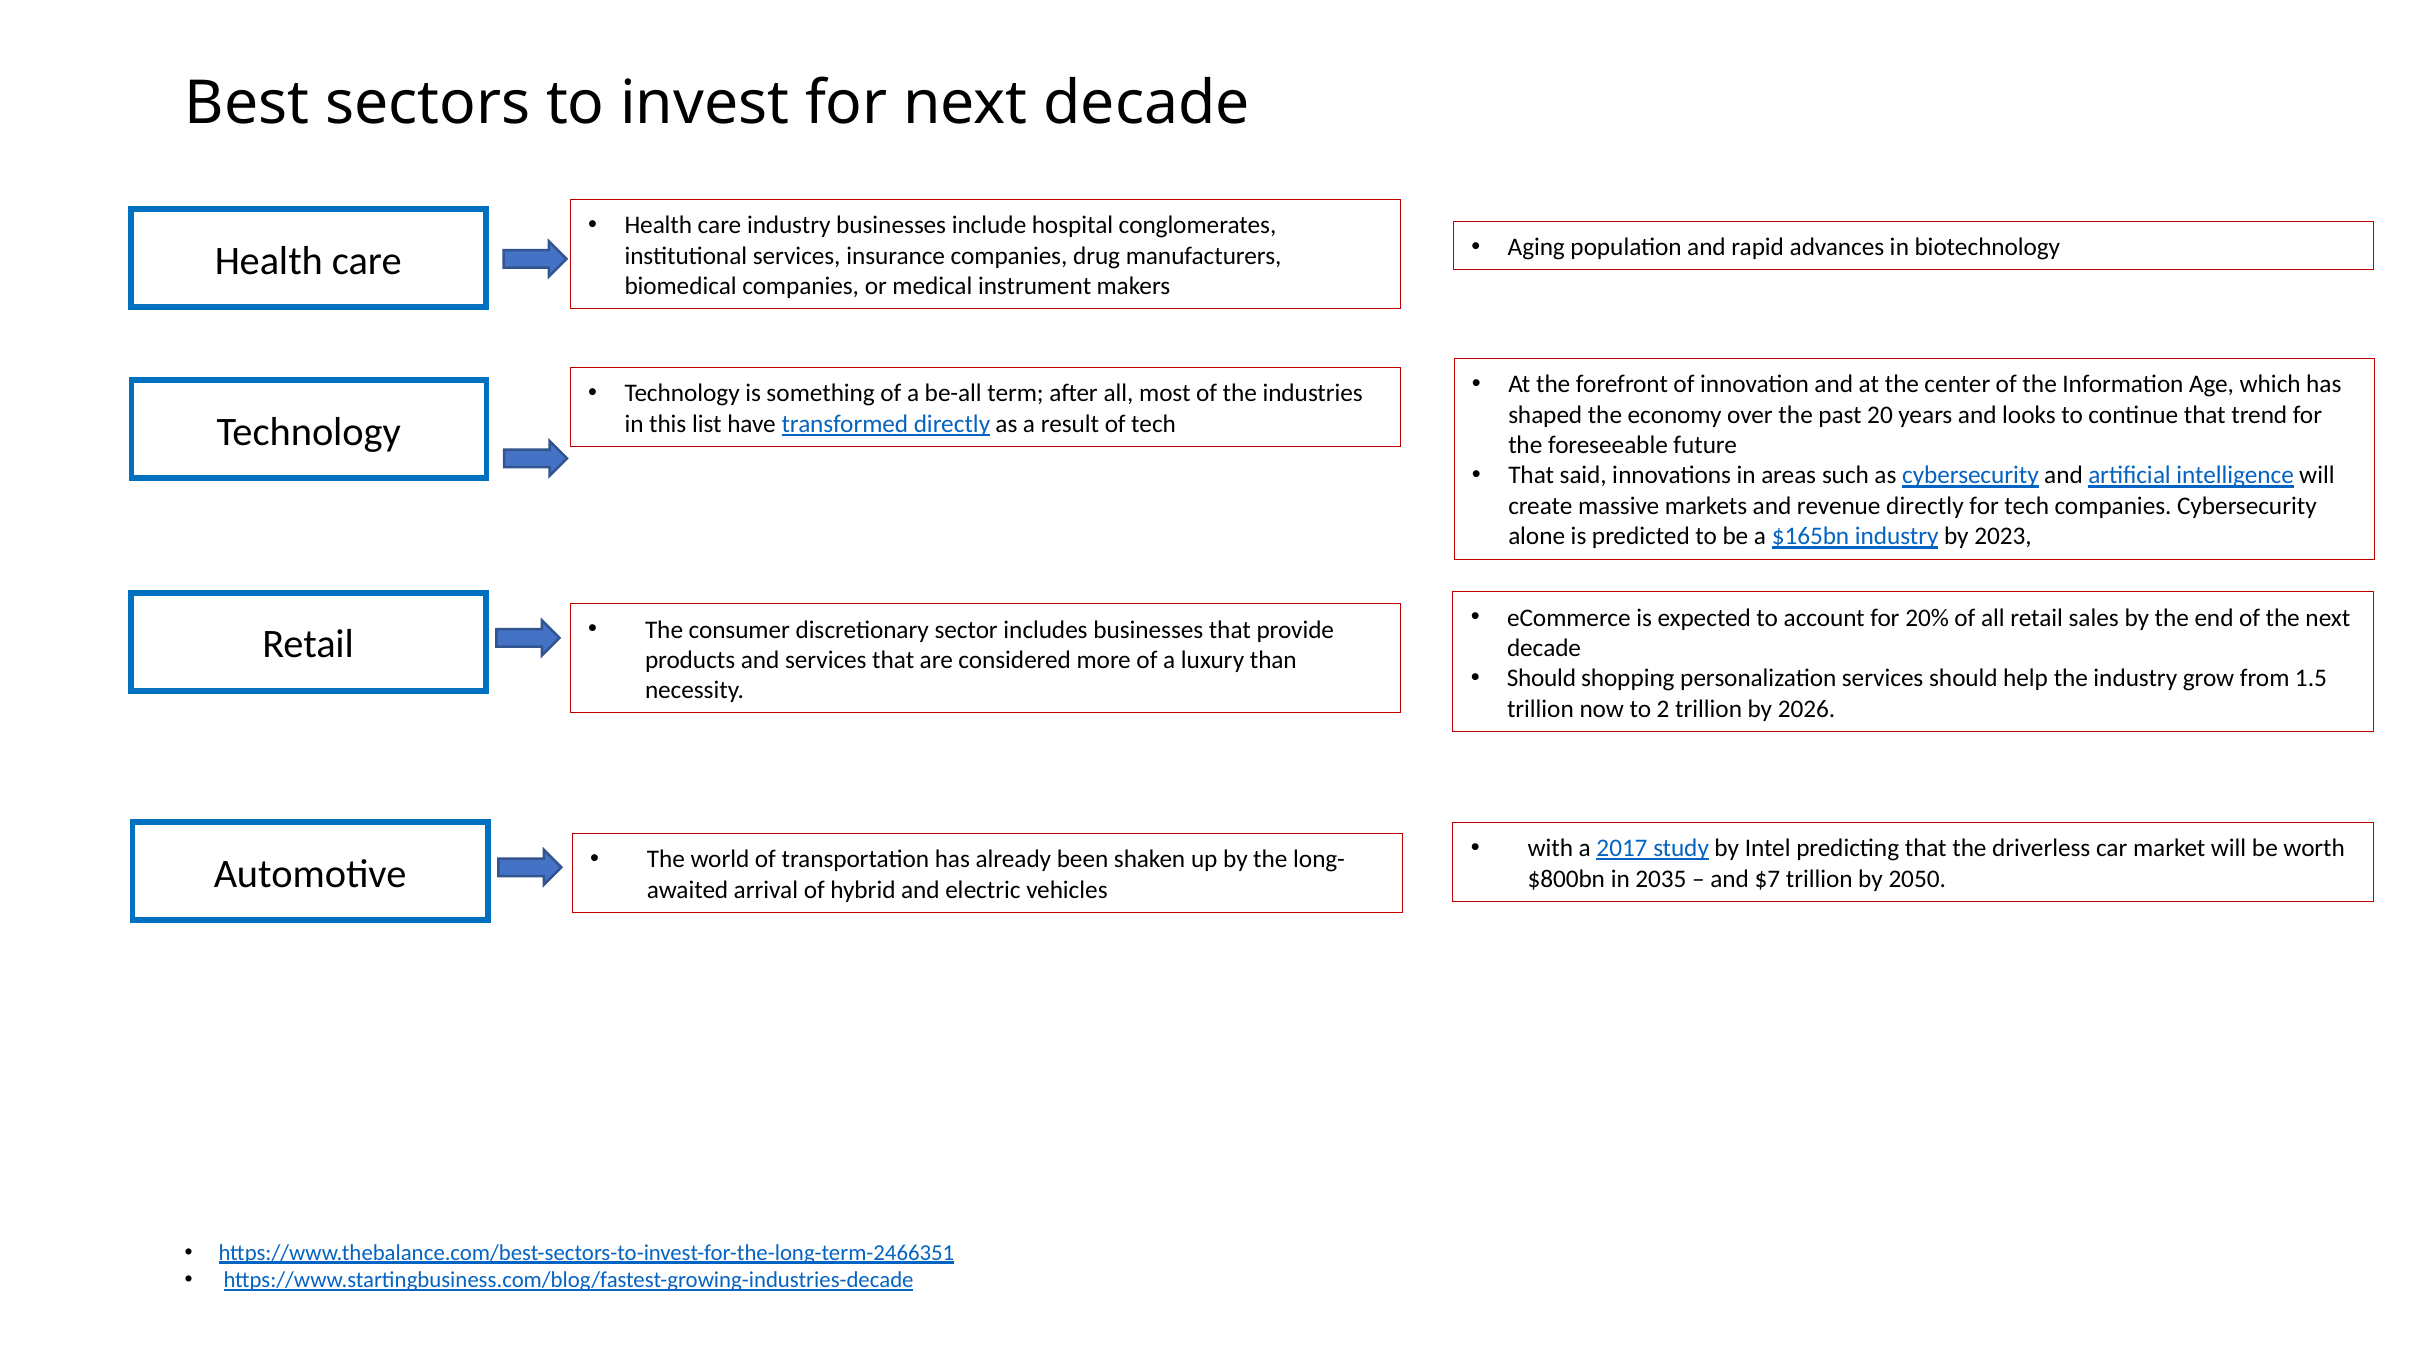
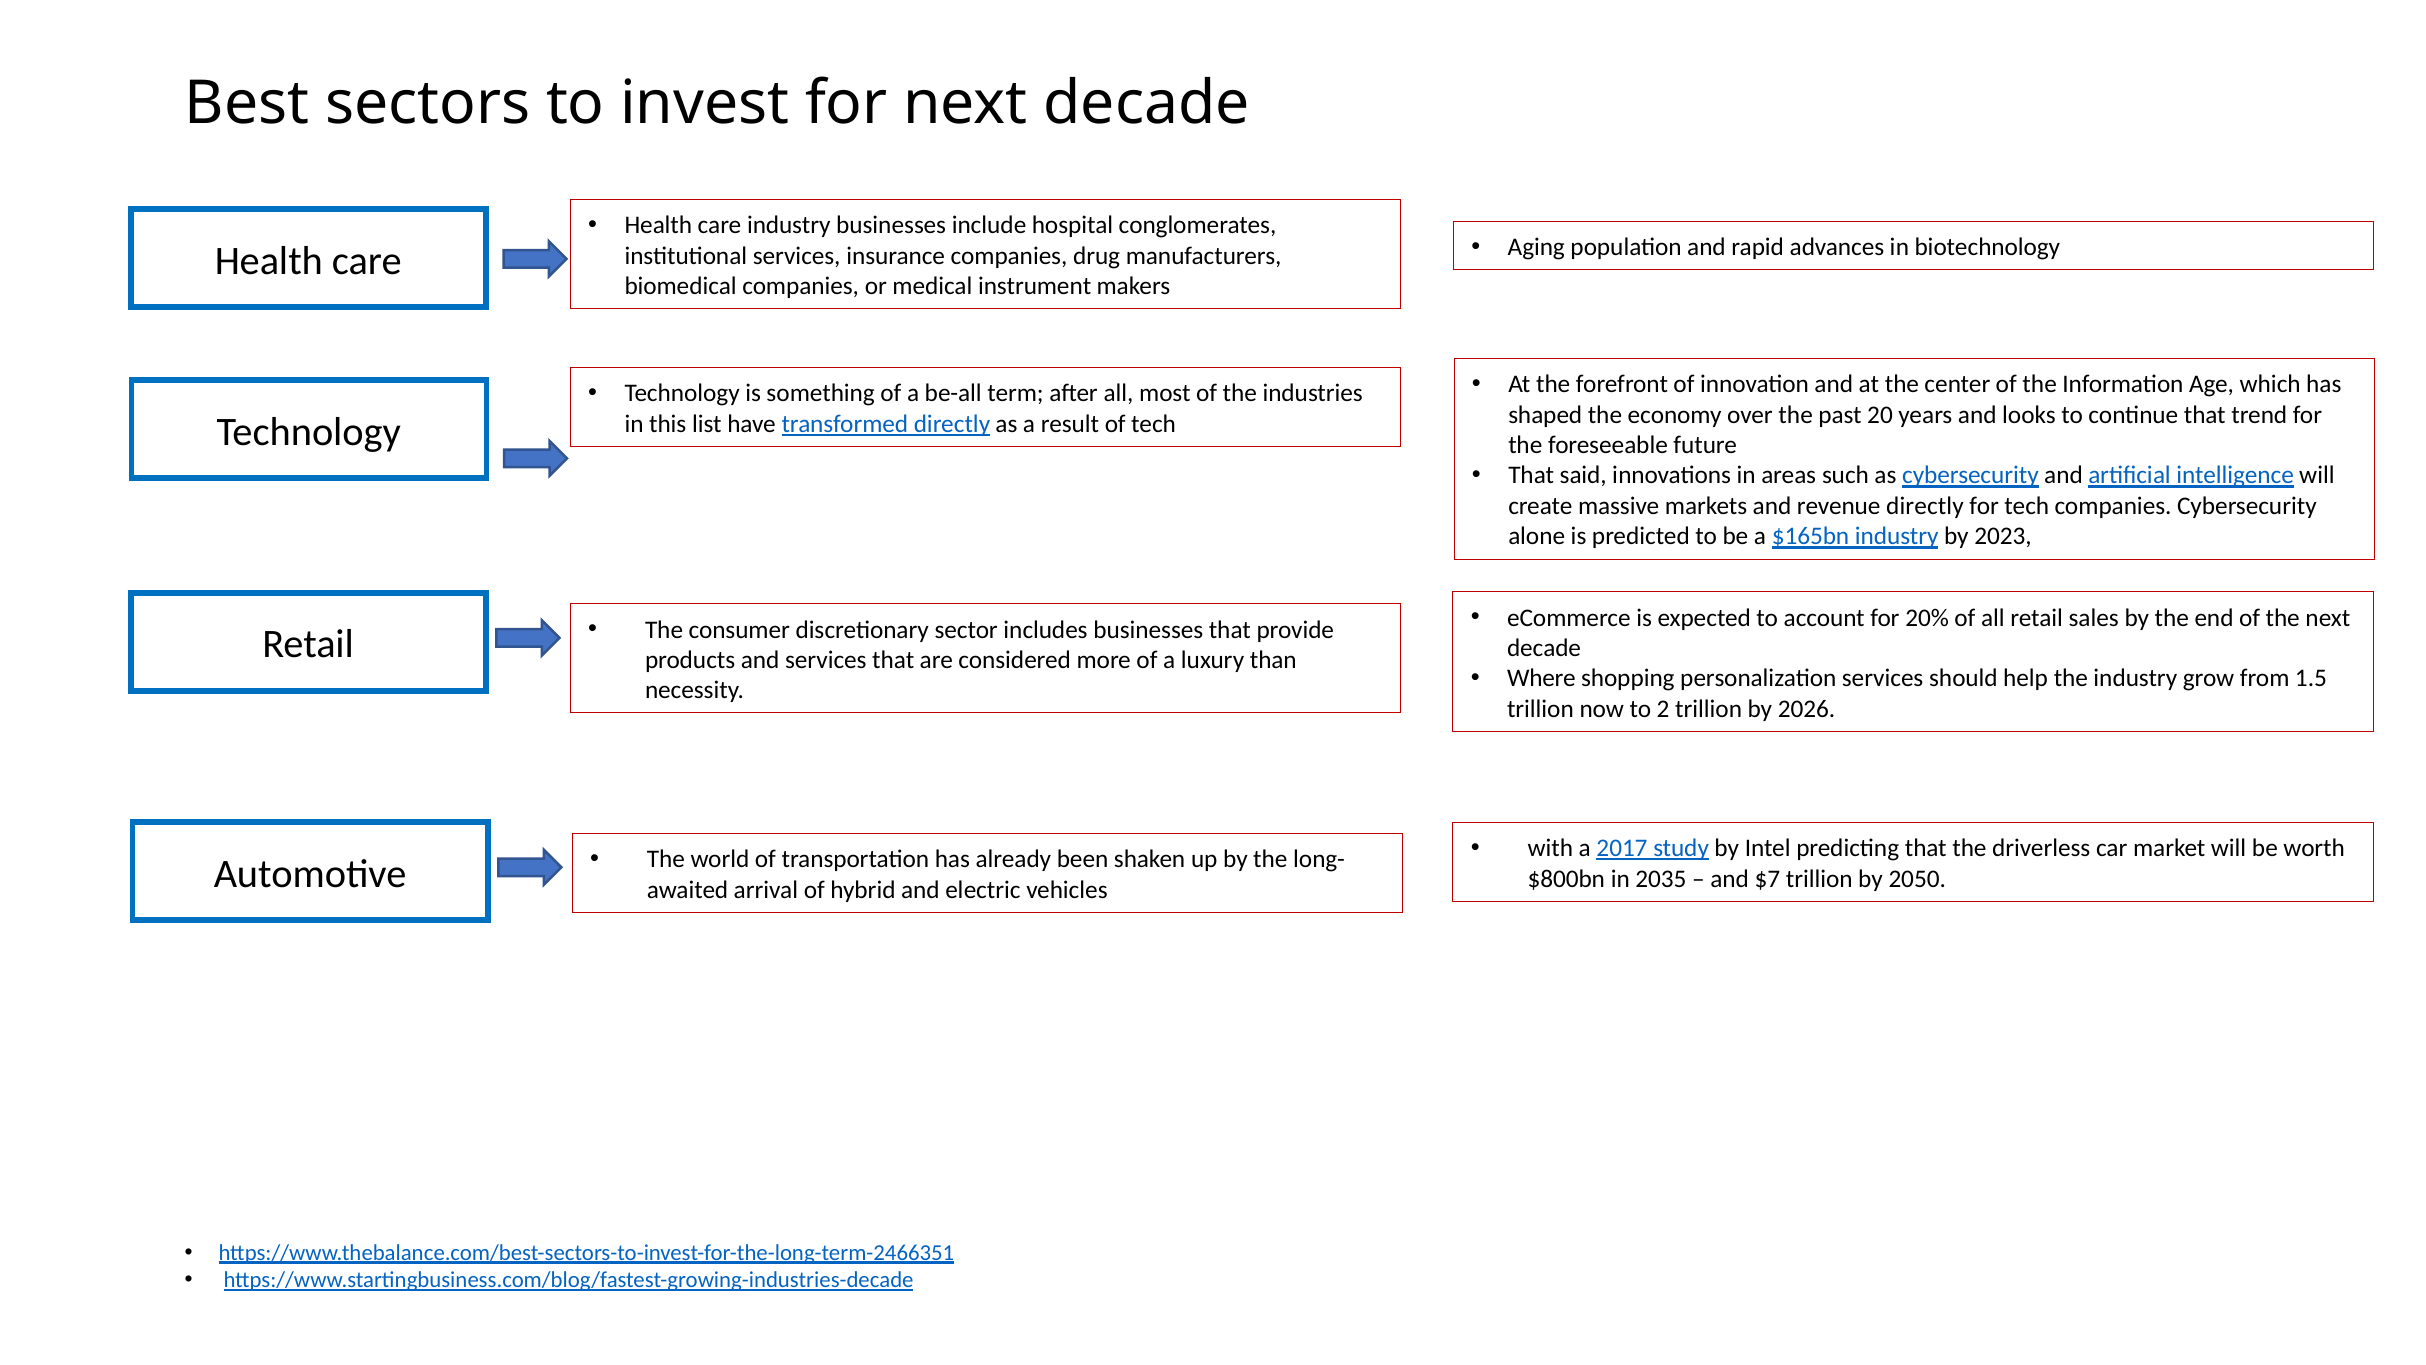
Should: Should -> Where (1541, 678)
